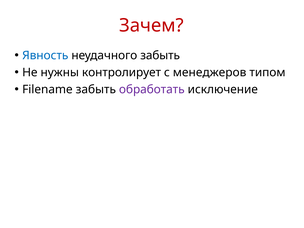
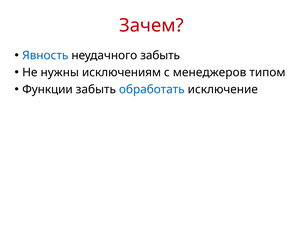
контролирует: контролирует -> исключениям (122, 72)
Filename: Filename -> Функции (47, 89)
обработать colour: purple -> blue (152, 89)
